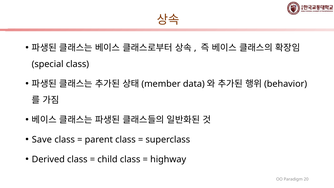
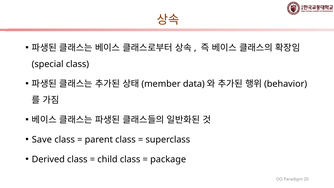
highway: highway -> package (168, 159)
